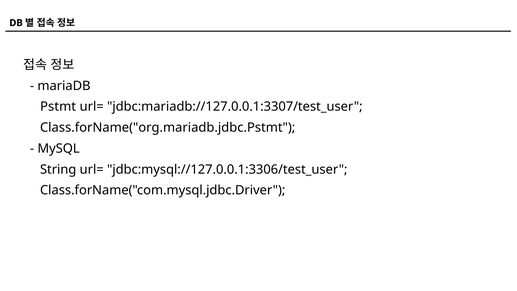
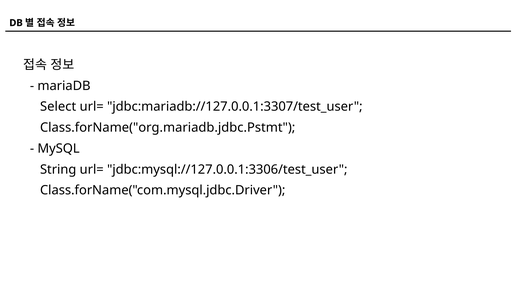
Pstmt: Pstmt -> Select (58, 107)
